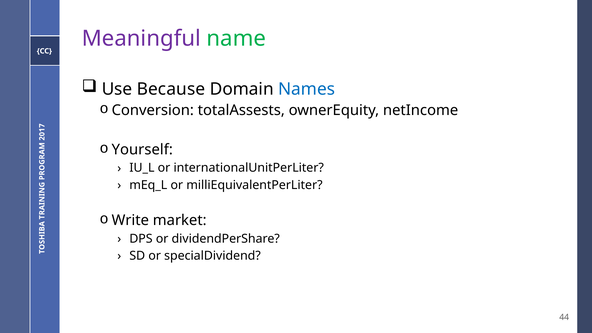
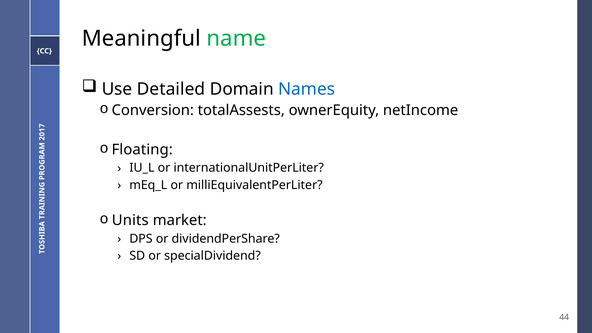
Meaningful colour: purple -> black (141, 39)
Because: Because -> Detailed (171, 89)
Yourself: Yourself -> Floating (142, 150)
Write: Write -> Units (130, 220)
